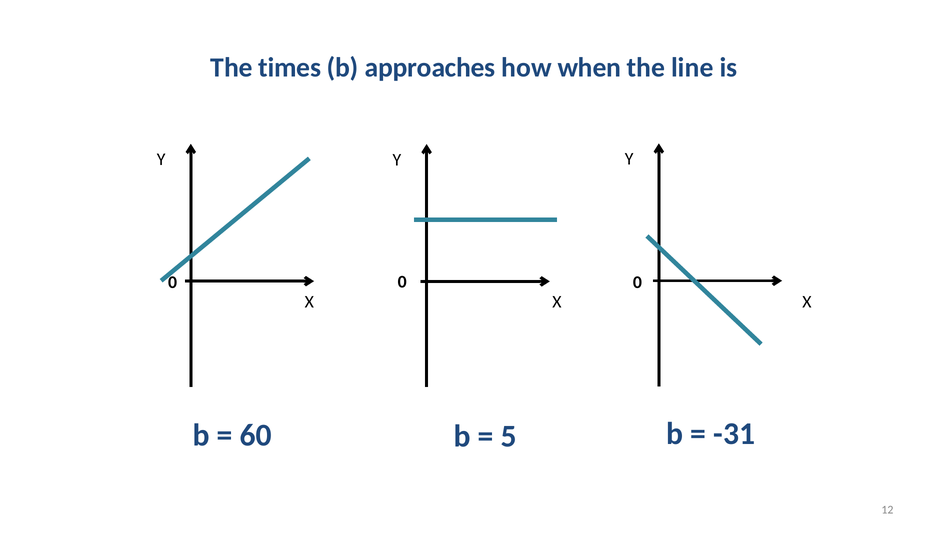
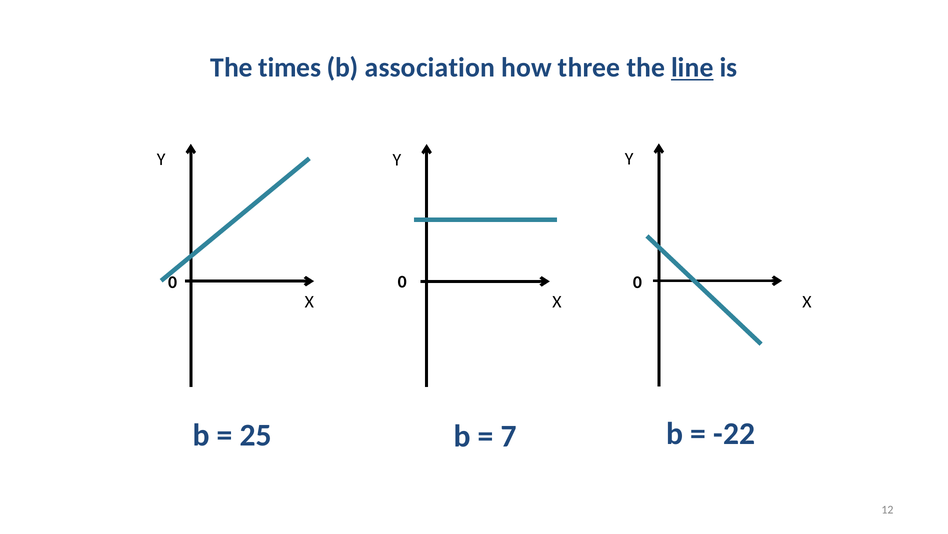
approaches: approaches -> association (430, 68)
when: when -> three (589, 68)
line underline: none -> present (692, 68)
60: 60 -> 25 (256, 434)
5: 5 -> 7 (509, 436)
-31: -31 -> -22 (734, 433)
